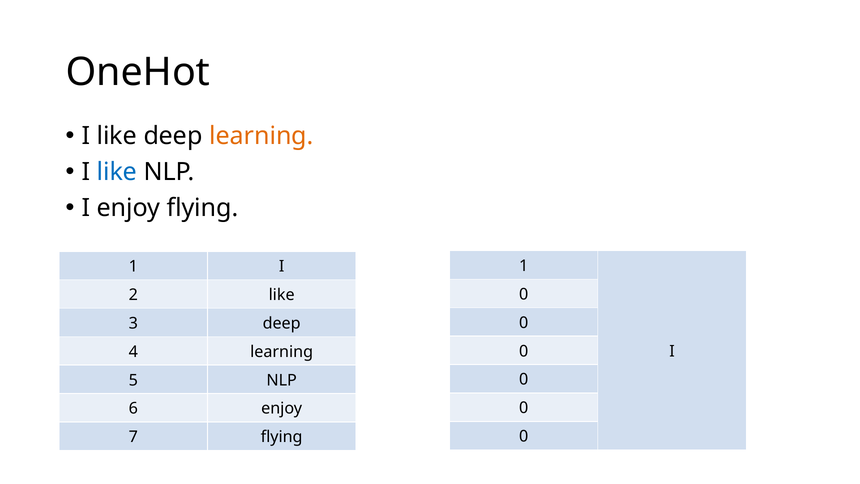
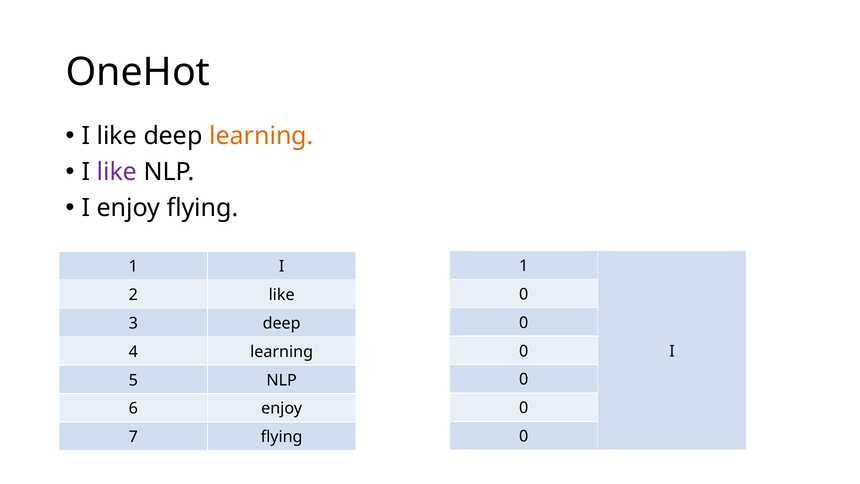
like colour: blue -> purple (117, 172)
